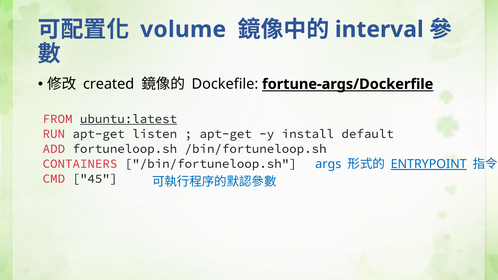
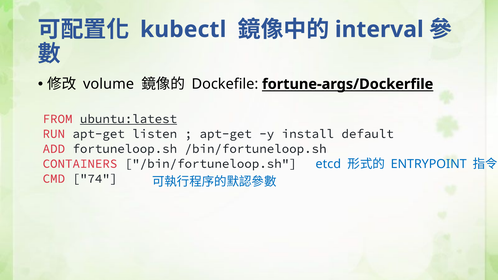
volume: volume -> kubectl (183, 30)
created: created -> volume (109, 84)
args: args -> etcd (328, 164)
ENTRYPOINT underline: present -> none (429, 164)
45: 45 -> 74 (95, 179)
